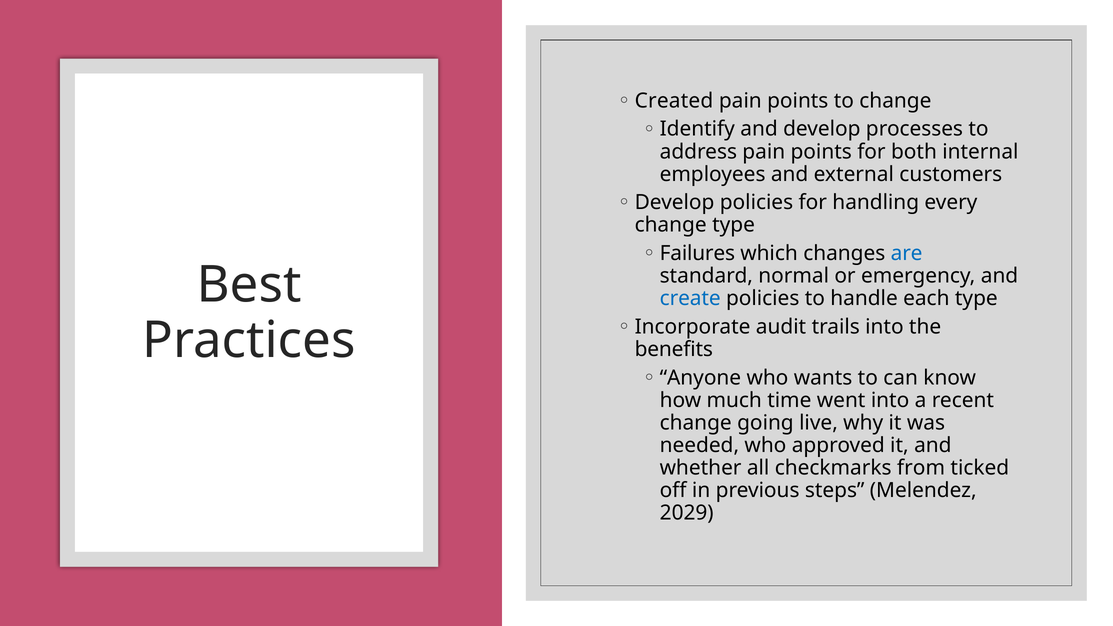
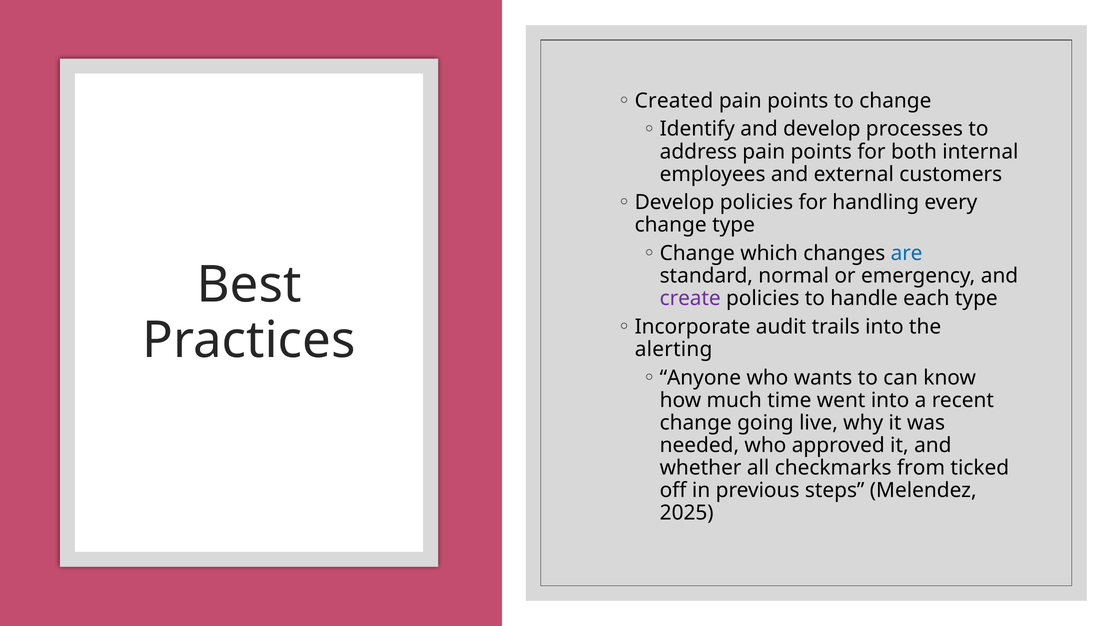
Failures: Failures -> Change (697, 253)
create colour: blue -> purple (690, 298)
benefits: benefits -> alerting (674, 349)
2029: 2029 -> 2025 (687, 513)
